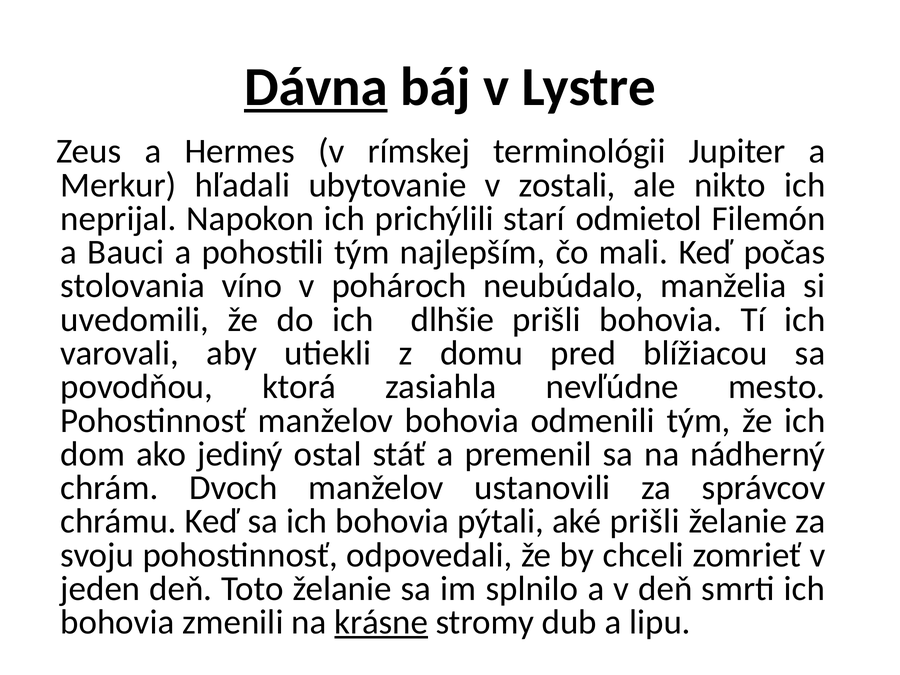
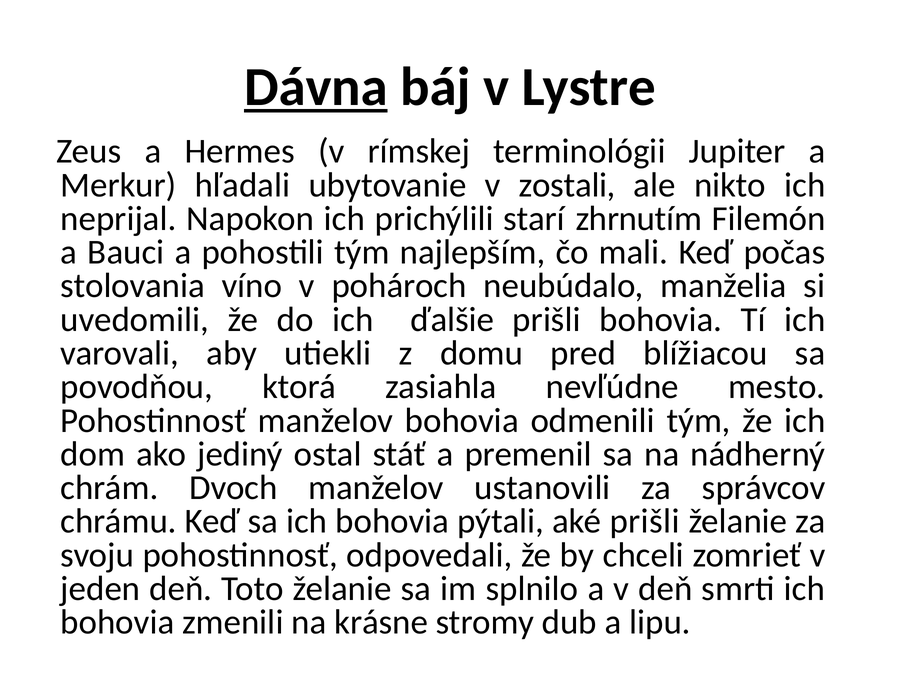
odmietol: odmietol -> zhrnutím (639, 219)
dlhšie: dlhšie -> ďalšie (452, 320)
krásne underline: present -> none (381, 622)
